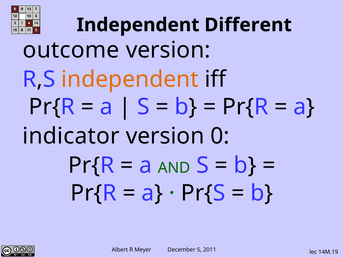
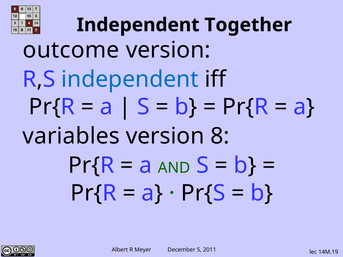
Different: Different -> Together (248, 25)
independent colour: orange -> blue (130, 79)
indicator: indicator -> variables (71, 136)
0: 0 -> 8 (220, 136)
